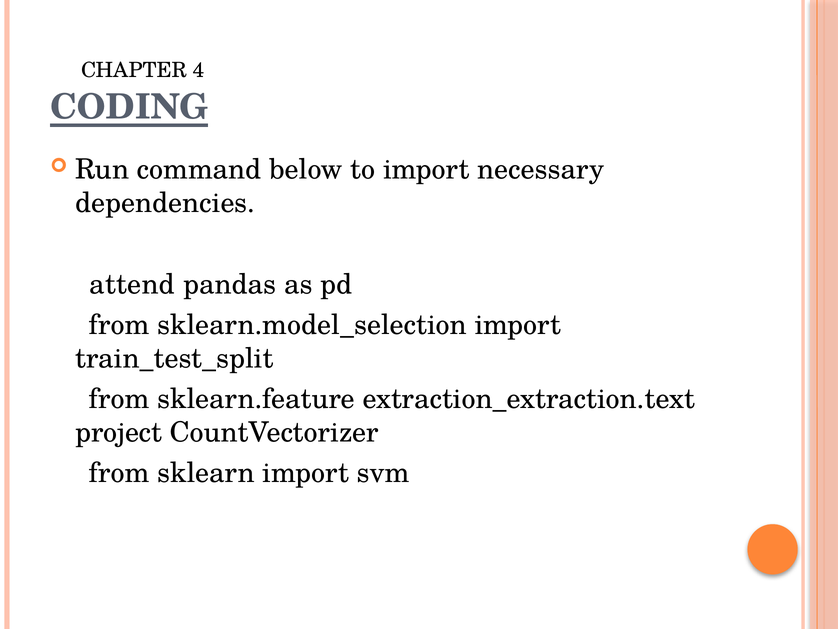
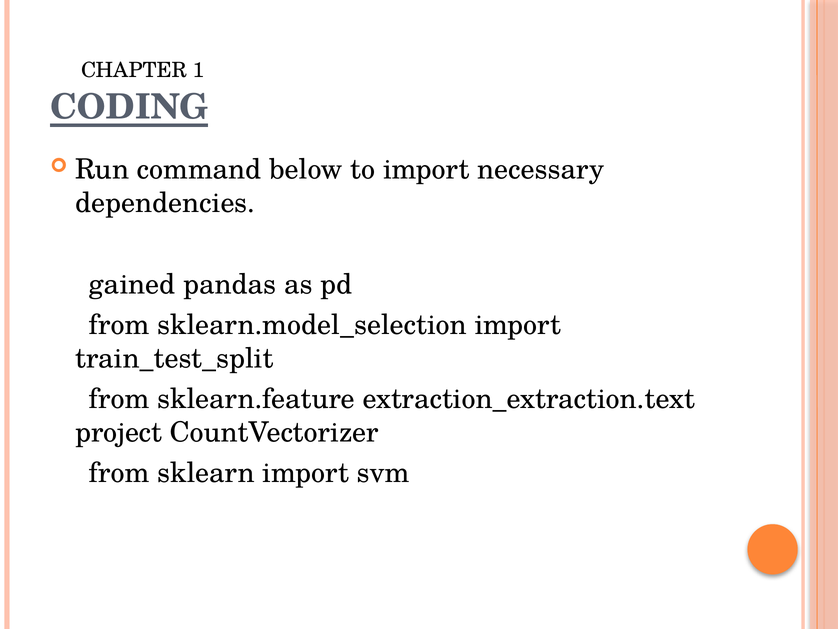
4: 4 -> 1 (198, 70)
attend: attend -> gained (132, 284)
